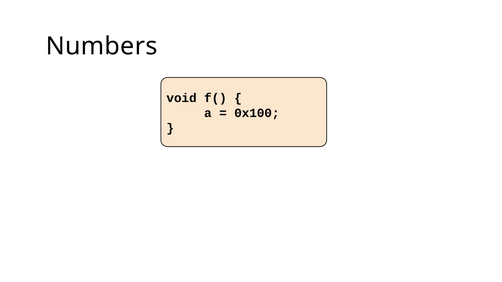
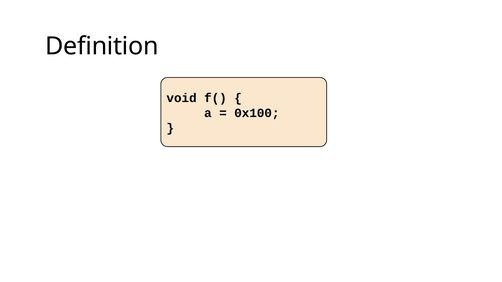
Numbers: Numbers -> Definition (102, 46)
